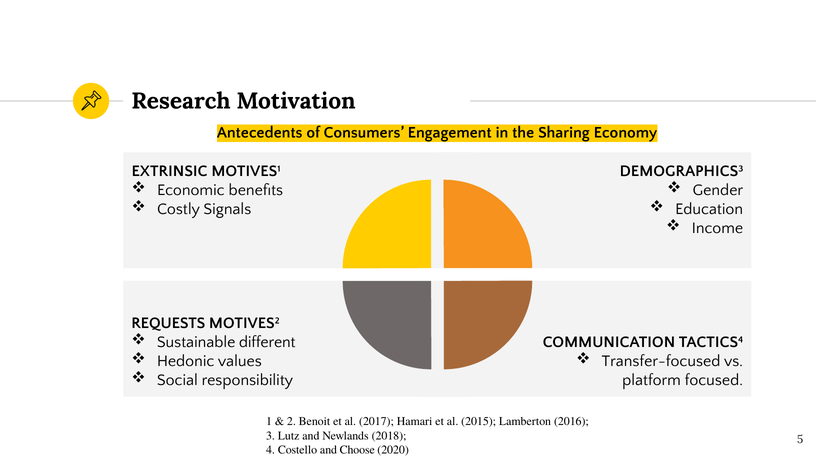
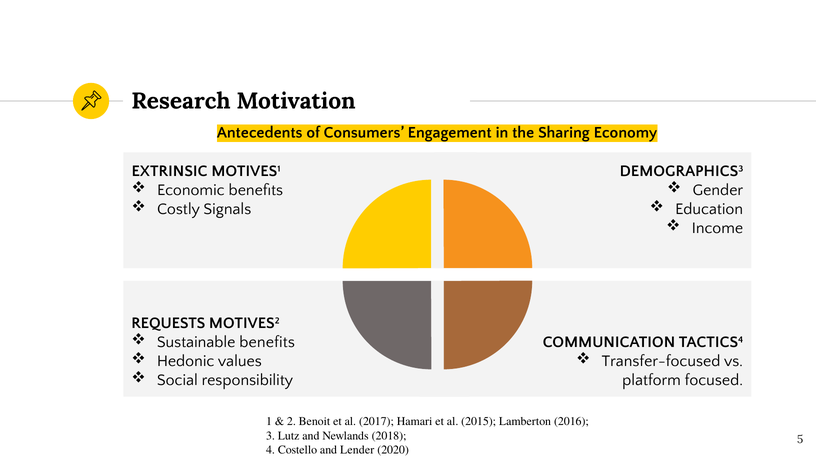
Sustainable different: different -> benefits (267, 342)
Choose: Choose -> Lender (357, 450)
